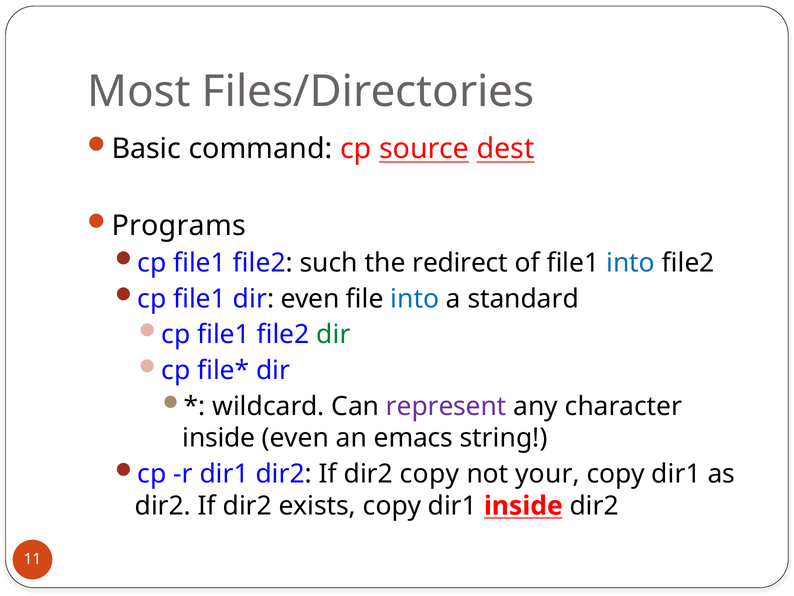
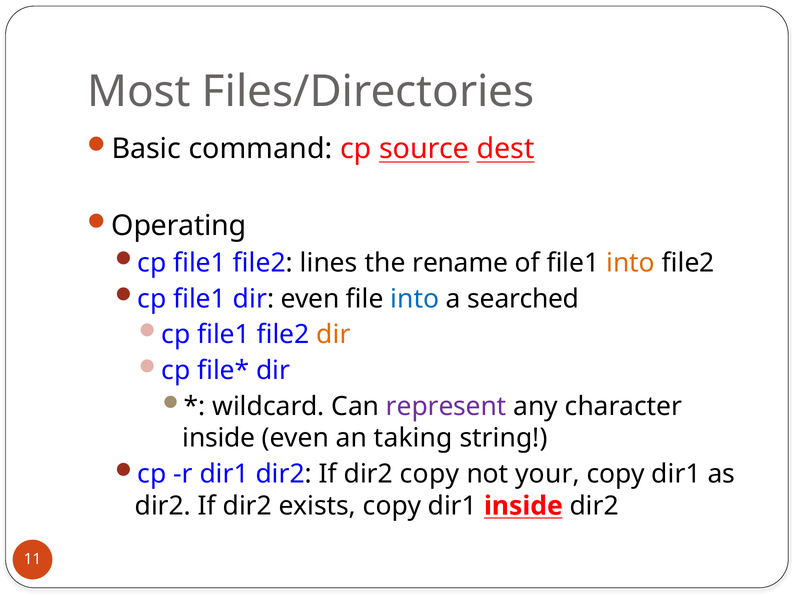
Programs: Programs -> Operating (179, 226)
such: such -> lines (329, 263)
redirect: redirect -> rename (460, 263)
into colour: blue -> orange (631, 263)
standard: standard -> searched (523, 299)
dir colour: green -> orange (333, 334)
emacs: emacs -> taking (413, 438)
